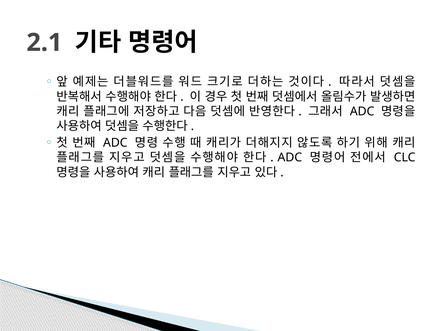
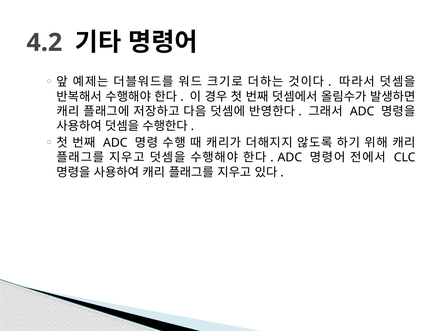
2.1: 2.1 -> 4.2 (44, 43)
